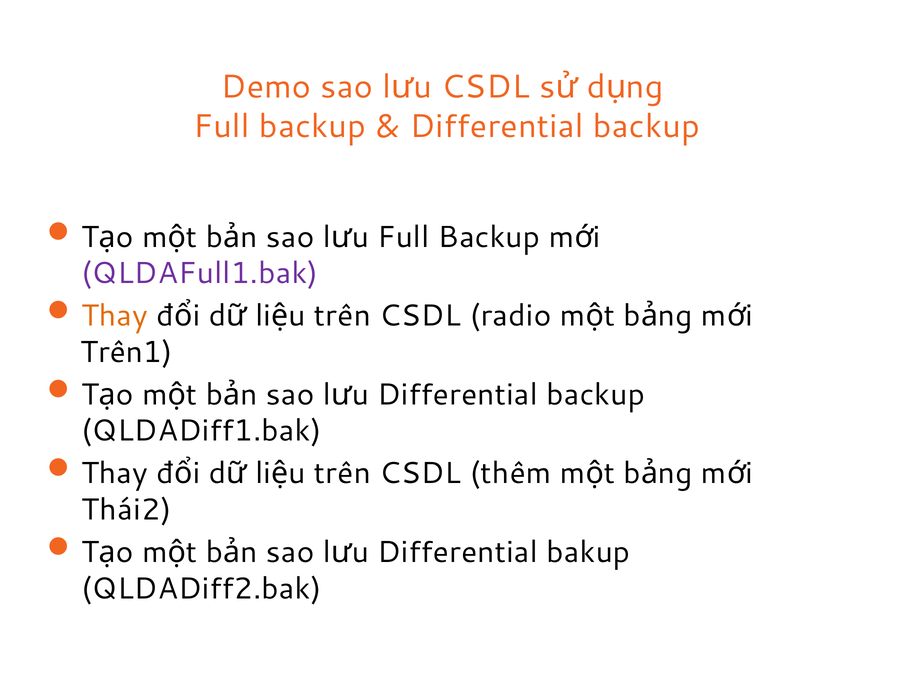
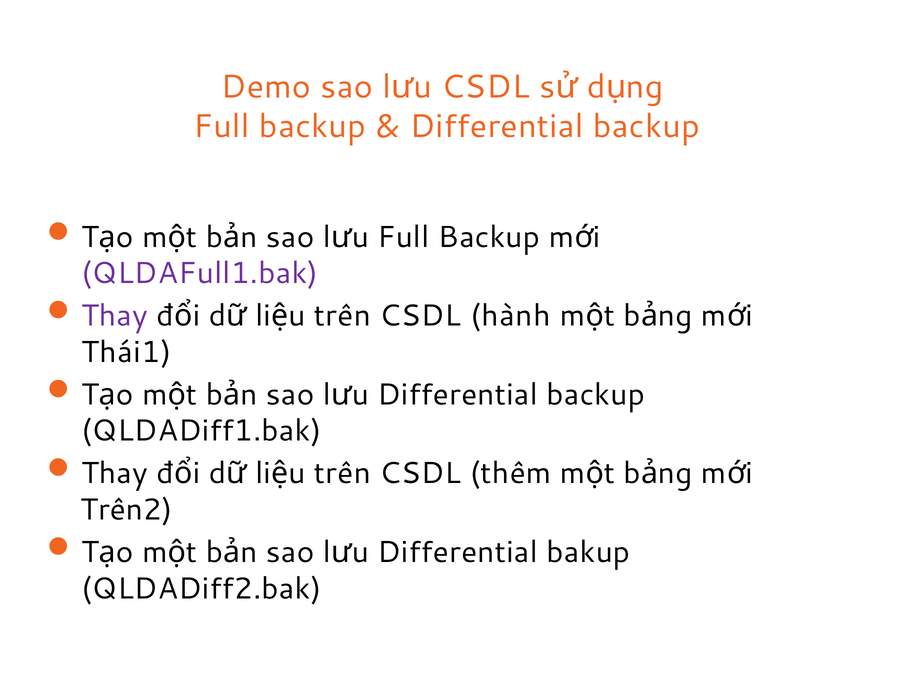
Thay colour: orange -> purple (114, 316)
radio: radio -> hành (510, 316)
Trên1: Trên1 -> Thái1 (126, 352)
Thái2: Thái2 -> Trên2 (127, 510)
